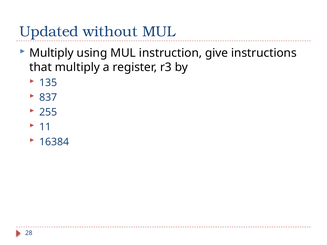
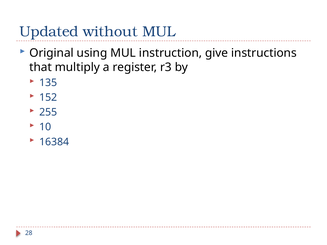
Multiply: Multiply -> Original (52, 53)
837: 837 -> 152 (48, 98)
11: 11 -> 10 (45, 127)
